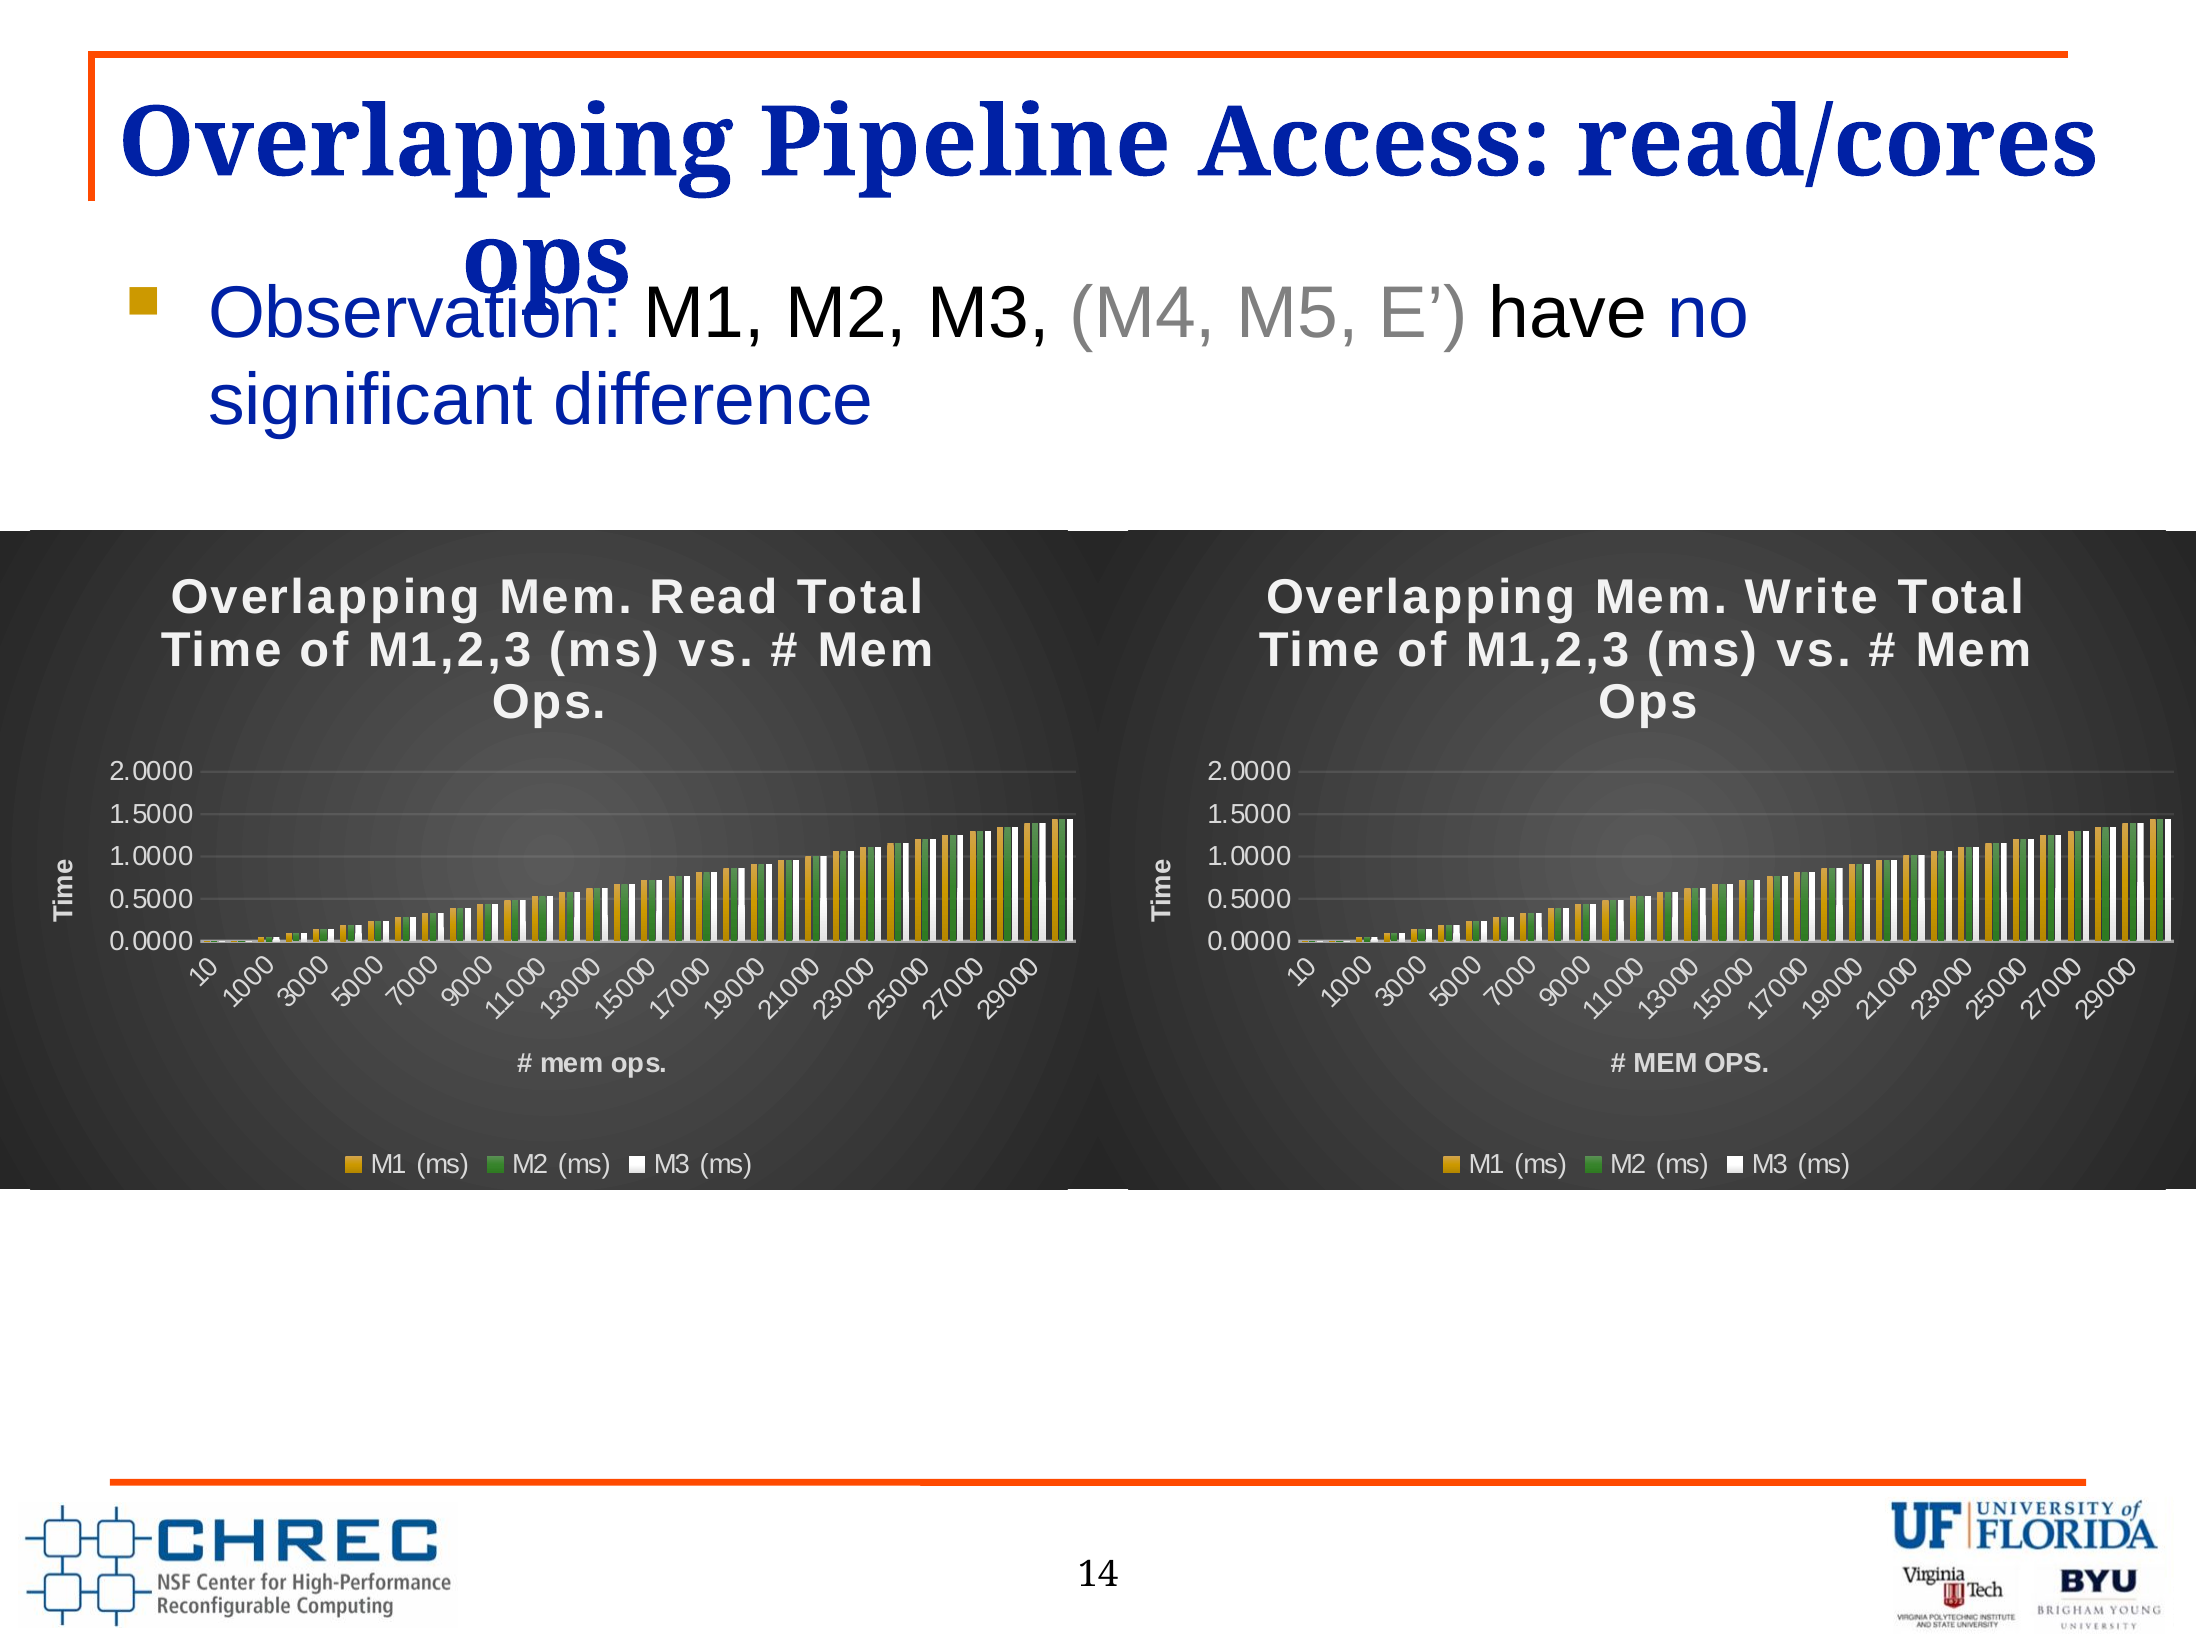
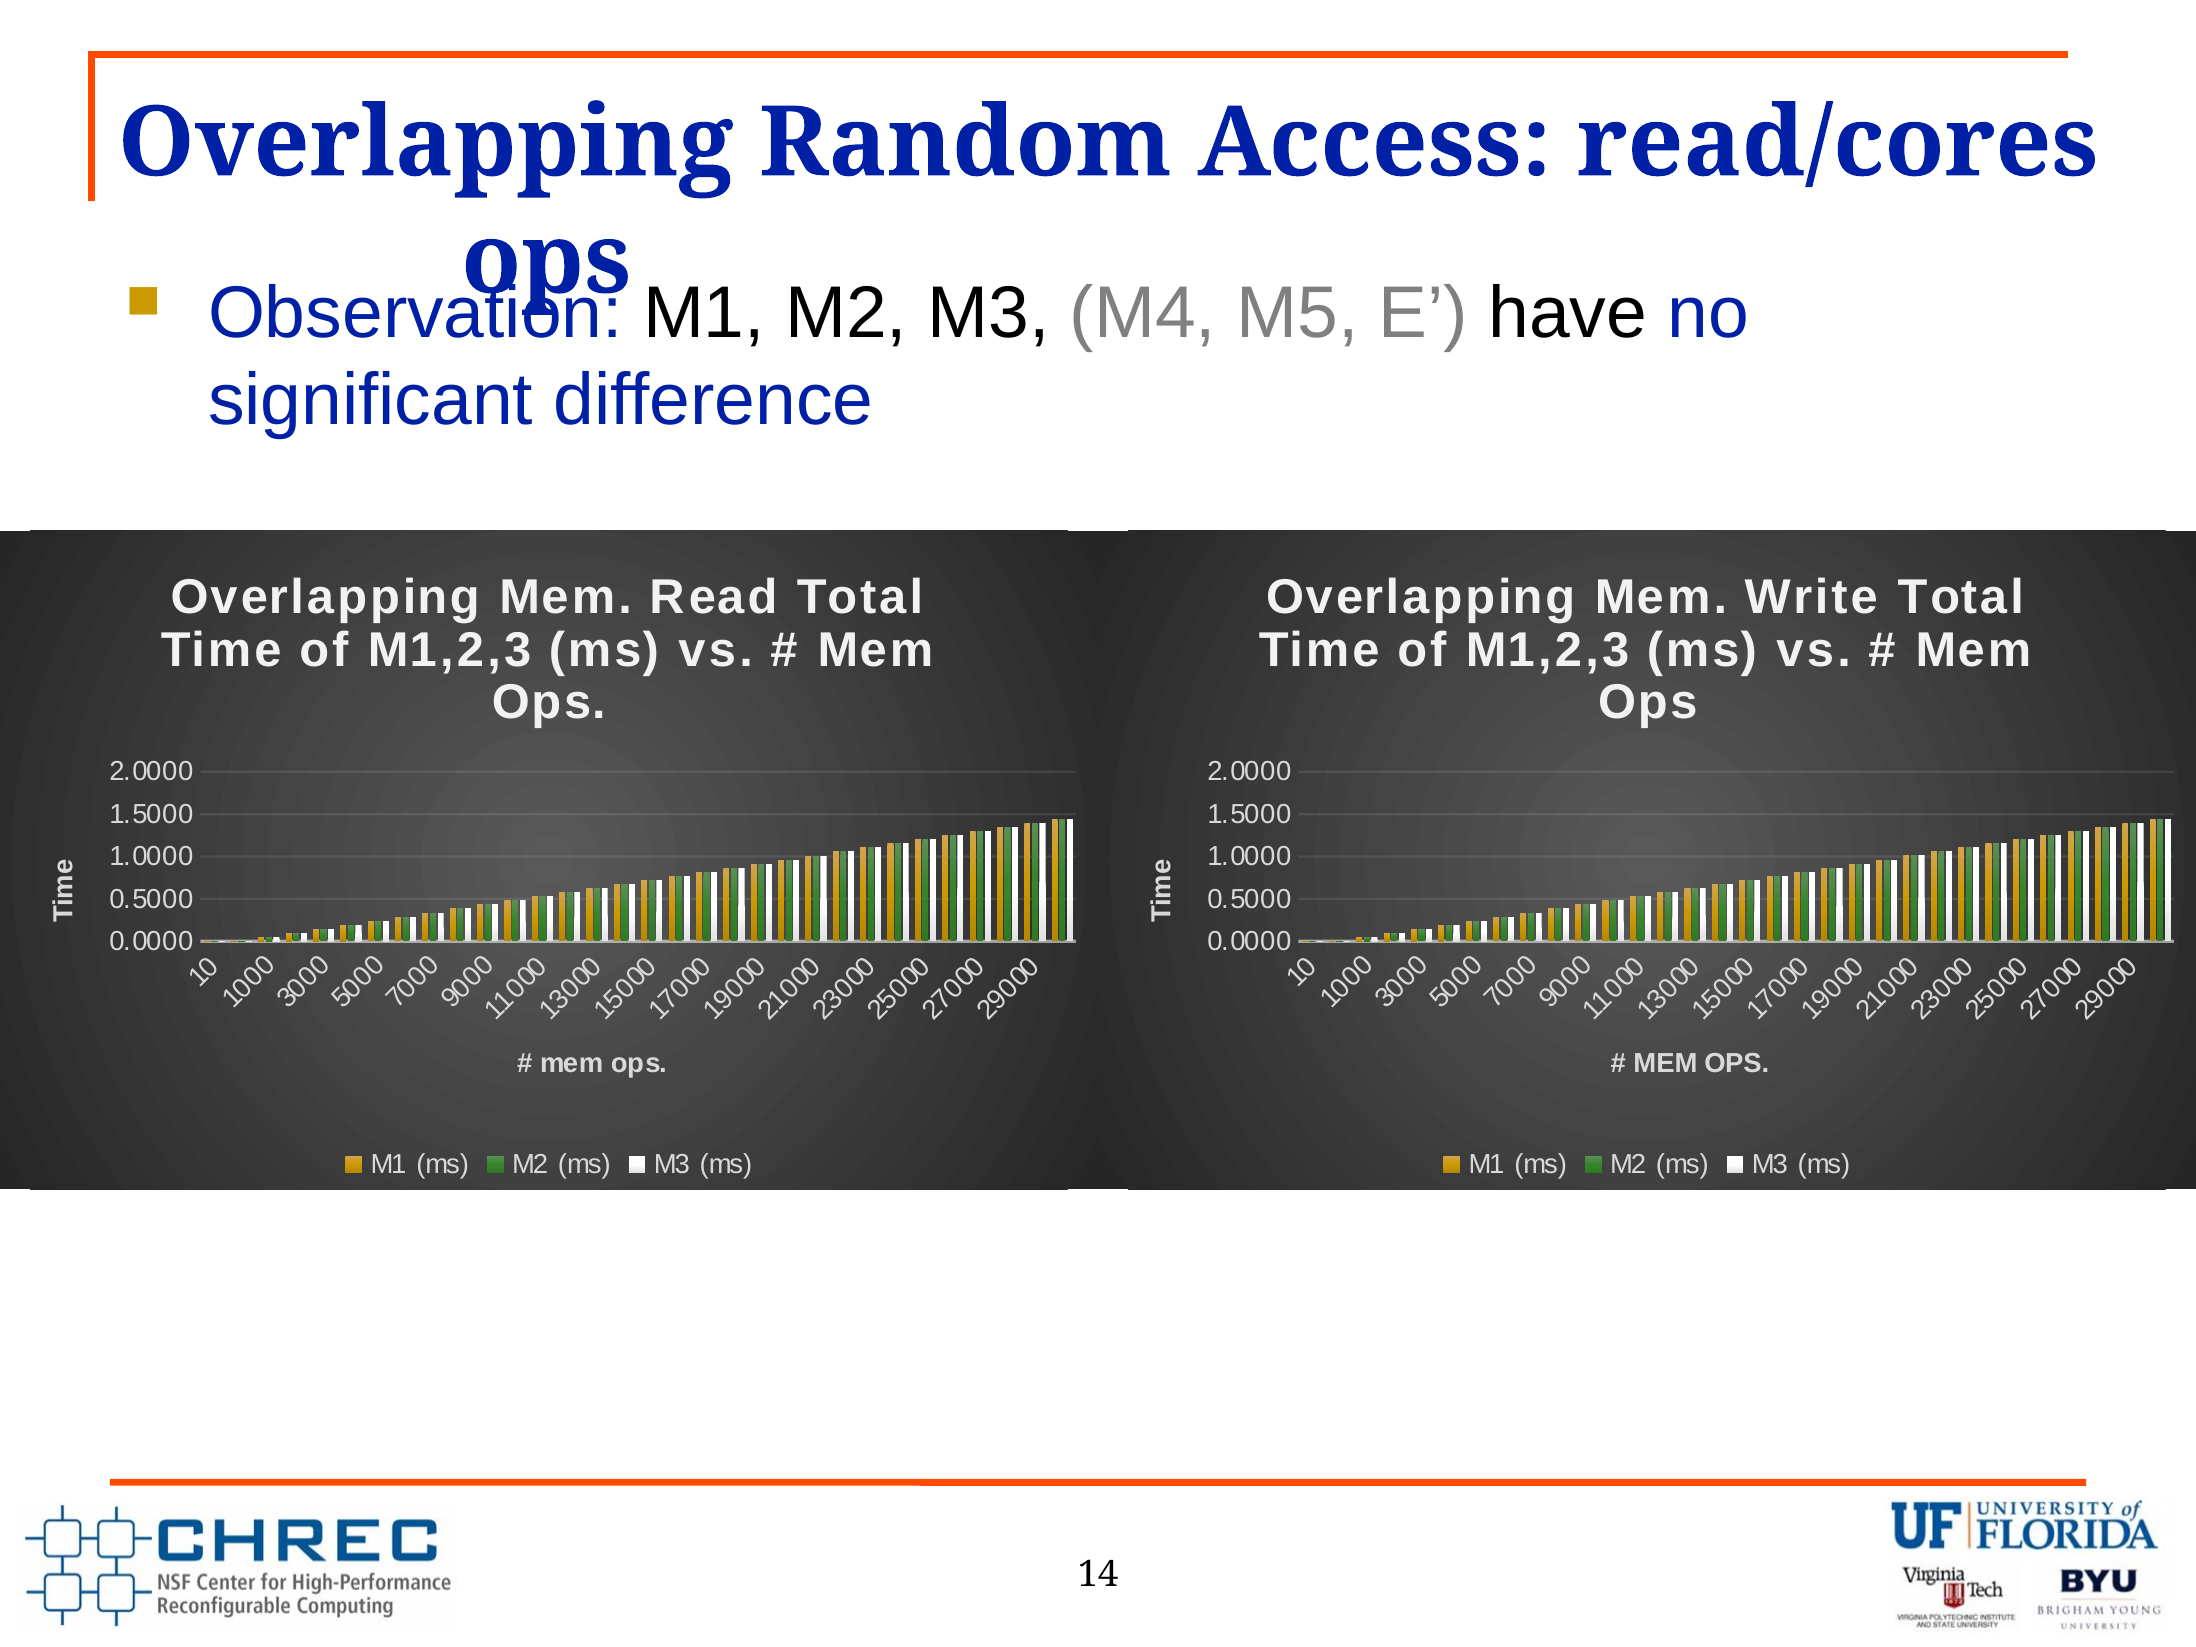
Pipeline: Pipeline -> Random (965, 143)
